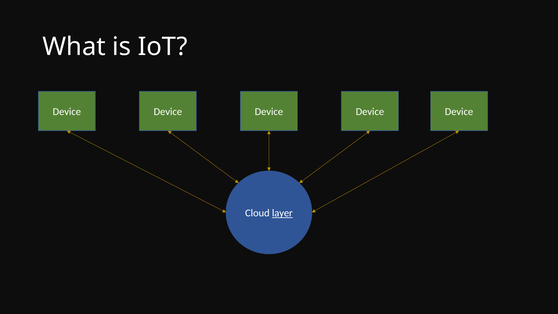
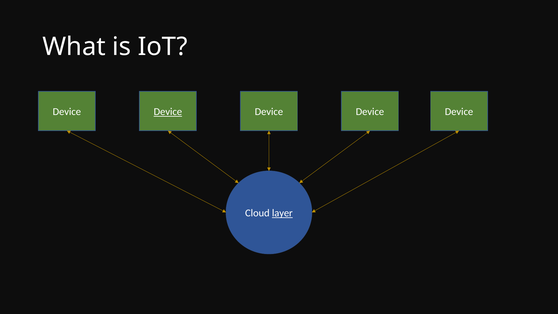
Device underline: none -> present (168, 112)
